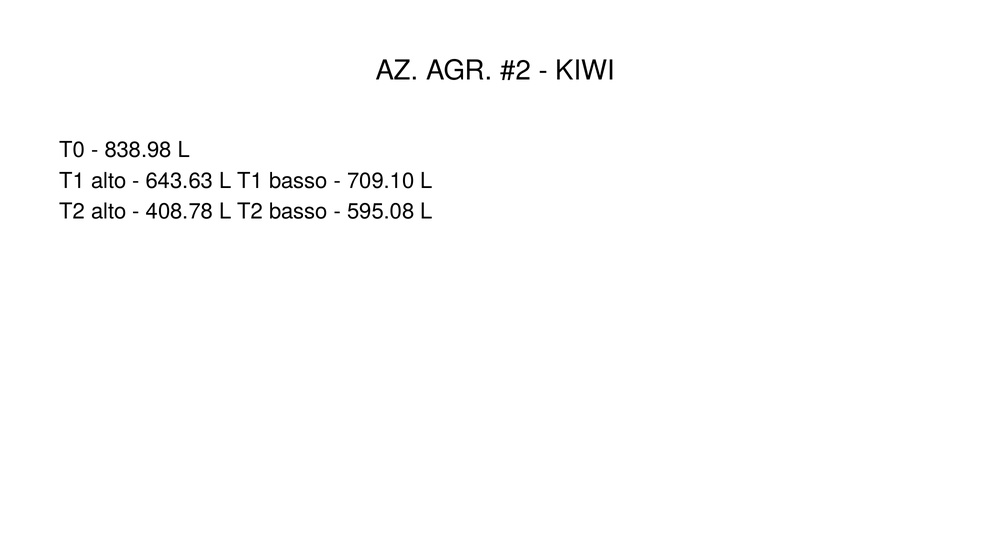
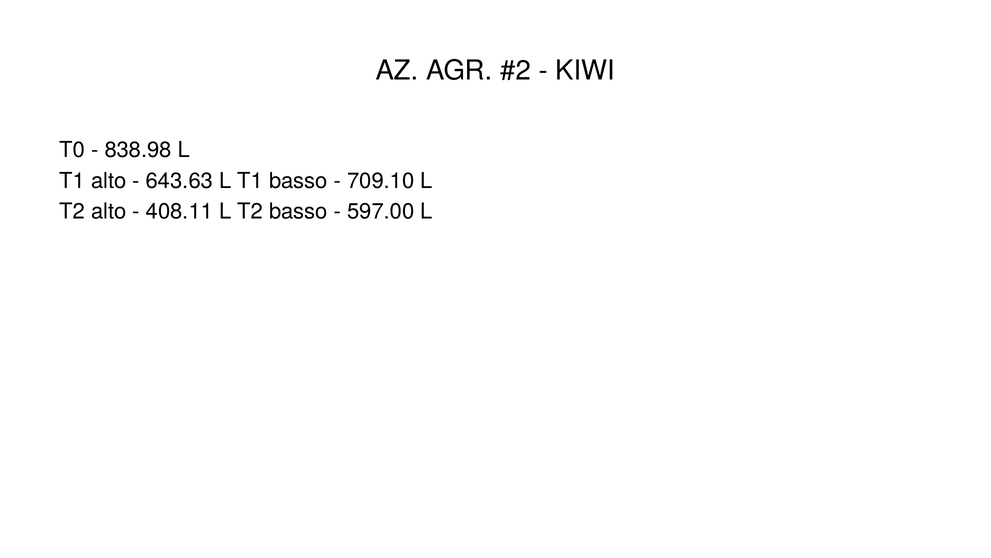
408.78: 408.78 -> 408.11 (179, 211)
595.08: 595.08 -> 597.00 (381, 211)
